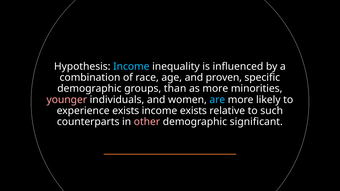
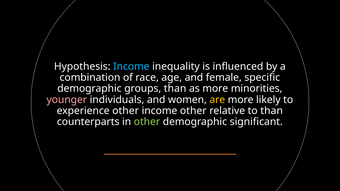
proven: proven -> female (224, 78)
are colour: light blue -> yellow (217, 100)
experience exists: exists -> other (126, 111)
income exists: exists -> other (193, 111)
to such: such -> than (272, 111)
other colour: pink -> light green (147, 122)
